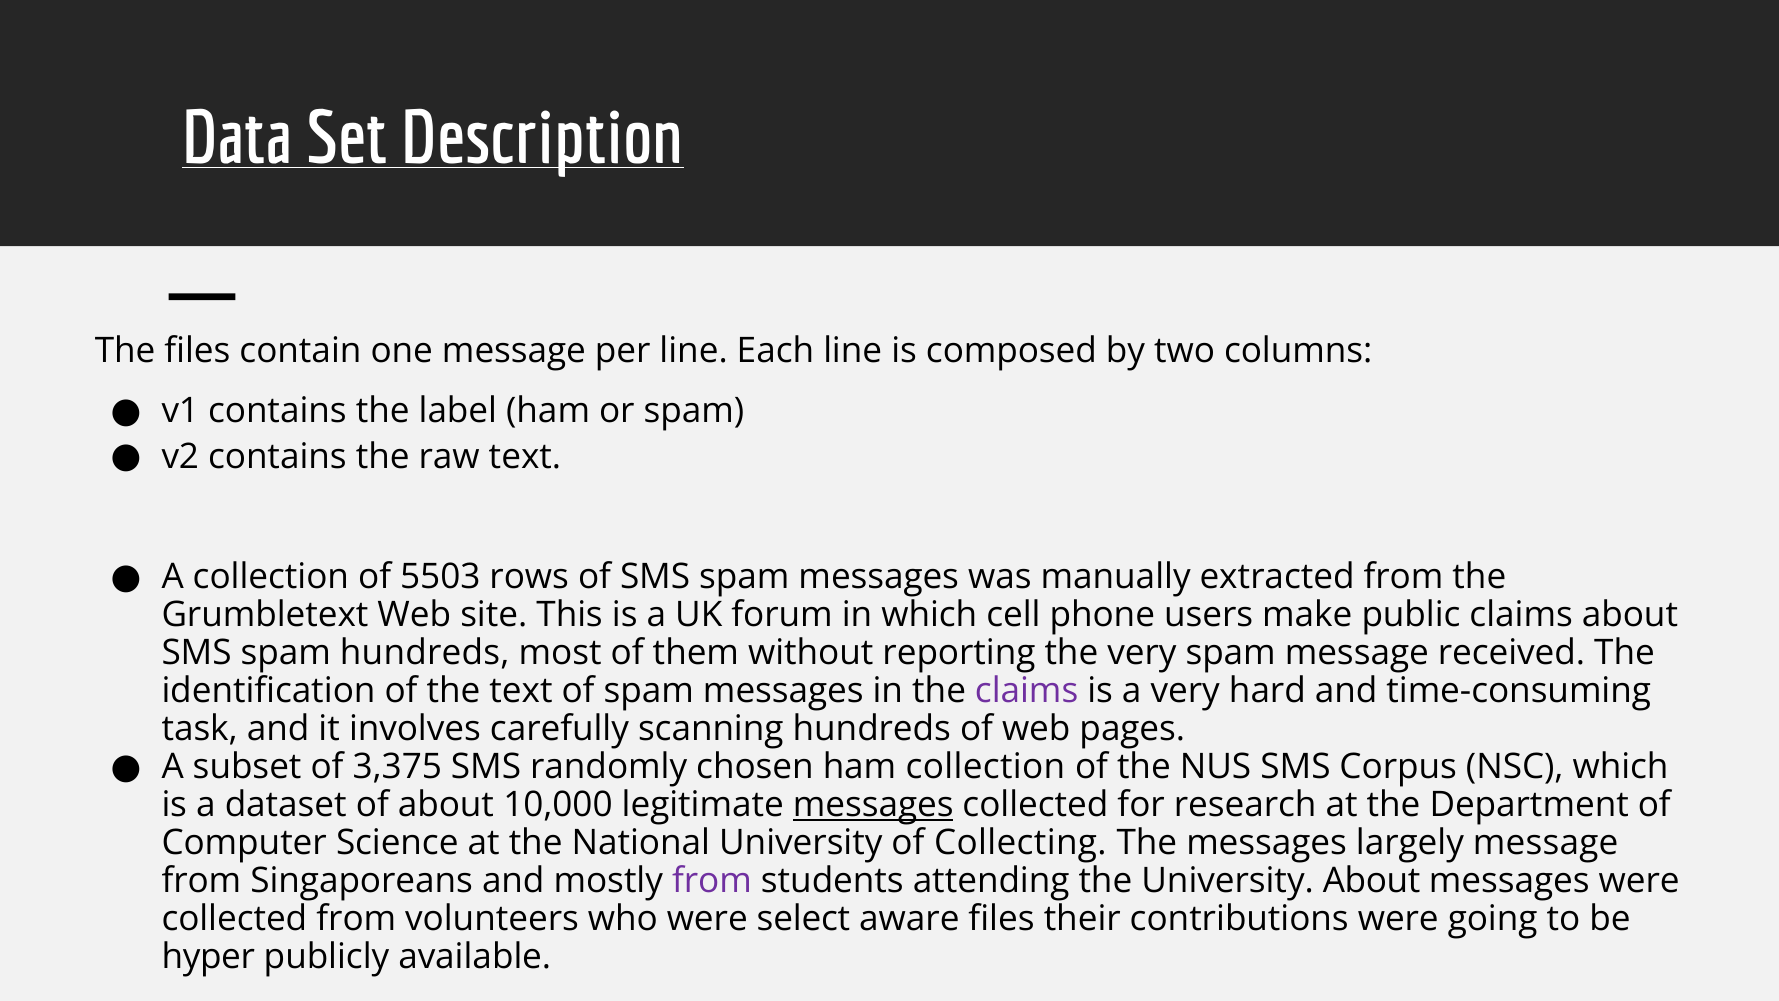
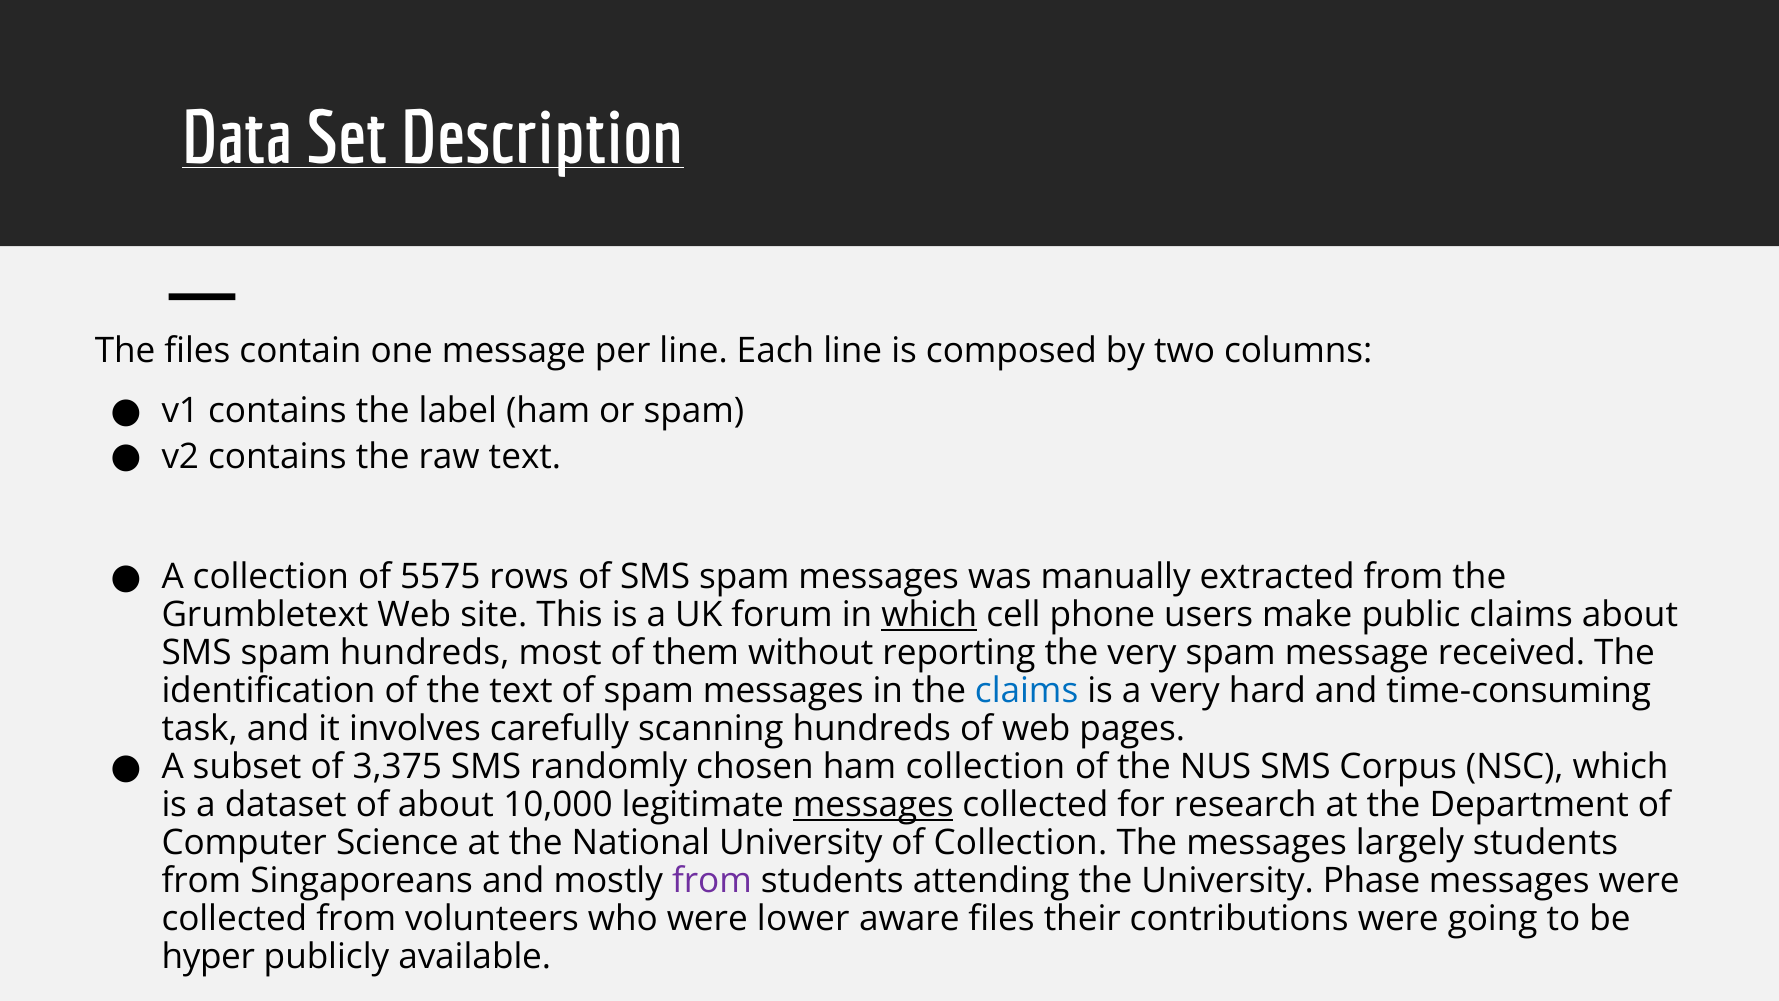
5503: 5503 -> 5575 (440, 576)
which underline: none -> present (929, 614)
claims colour: purple -> blue (1027, 690)
of Collecting: Collecting -> Collection (1020, 842)
largely message: message -> students (1546, 842)
University About: About -> Phase (1372, 880)
select: select -> lower (803, 919)
